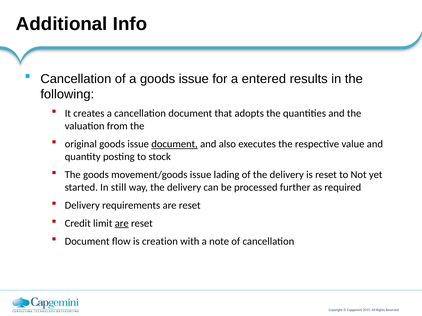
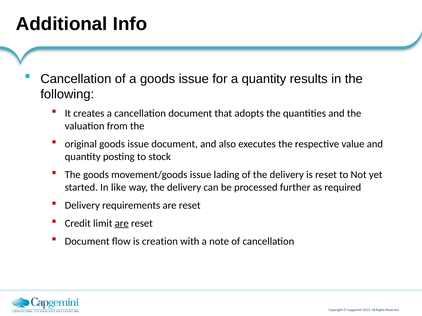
a entered: entered -> quantity (264, 79)
document underline: present -> none (175, 144)
still: still -> like (119, 188)
